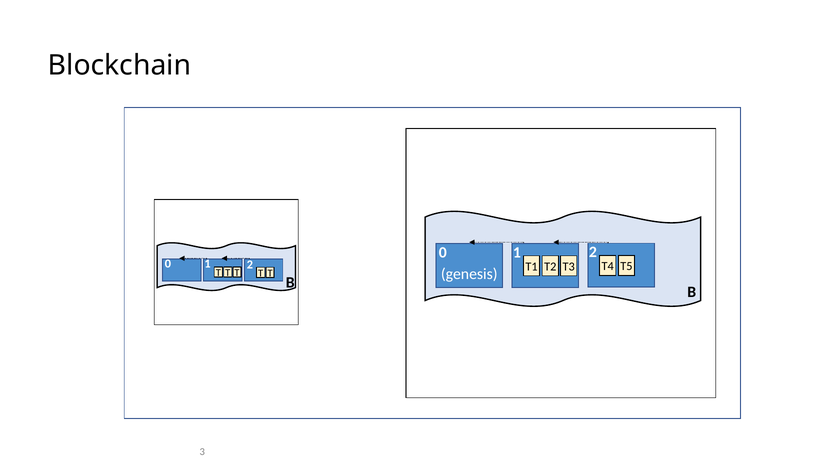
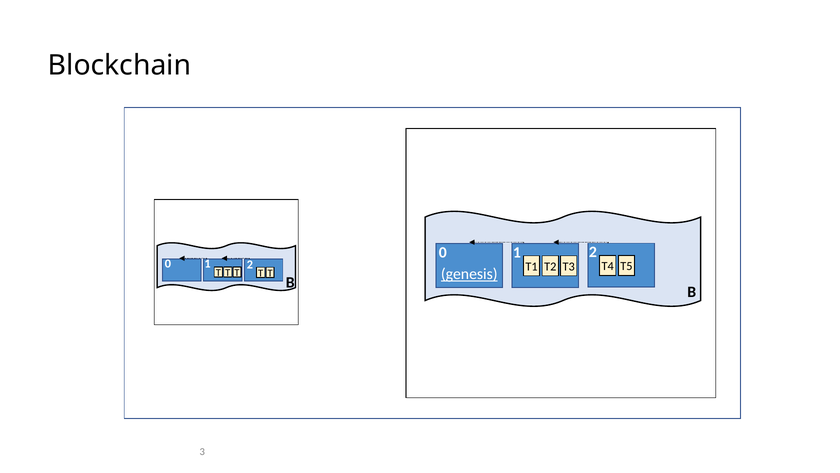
genesis underline: none -> present (469, 274)
